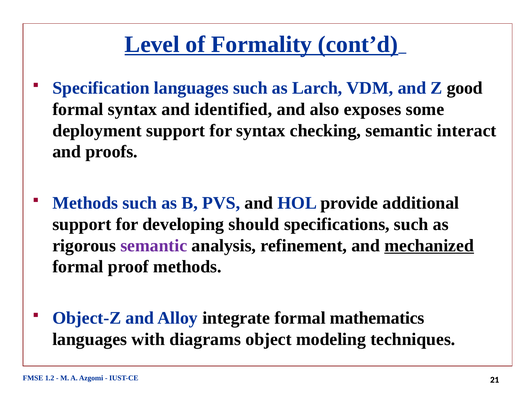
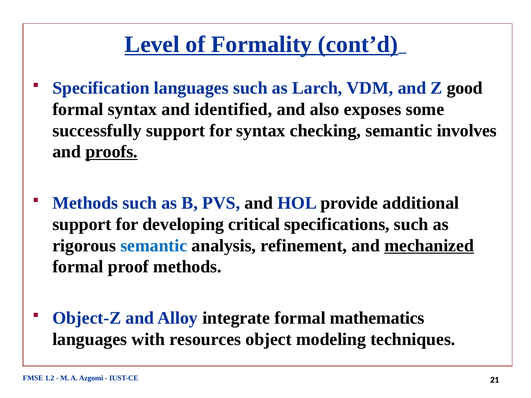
deployment: deployment -> successfully (97, 131)
interact: interact -> involves (467, 131)
proofs underline: none -> present (112, 152)
should: should -> critical (254, 224)
semantic colour: purple -> blue (154, 246)
diagrams: diagrams -> resources (205, 340)
